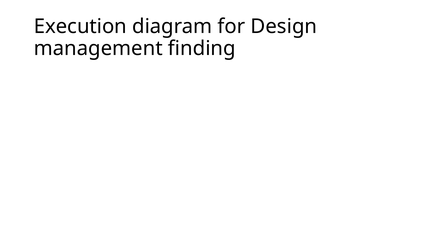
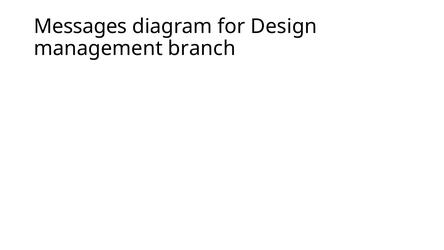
Execution: Execution -> Messages (80, 26)
finding: finding -> branch (202, 48)
